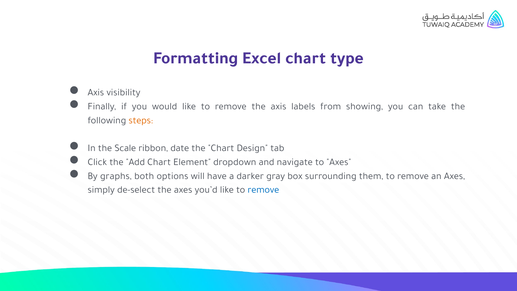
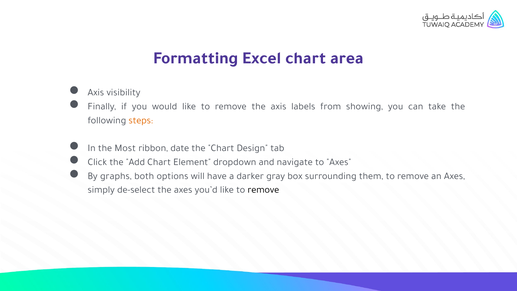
type: type -> area (347, 58)
Scale: Scale -> Most (125, 148)
remove colour: blue -> black (263, 190)
